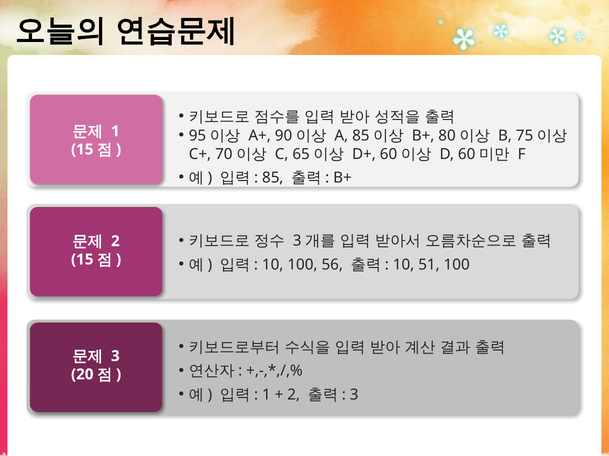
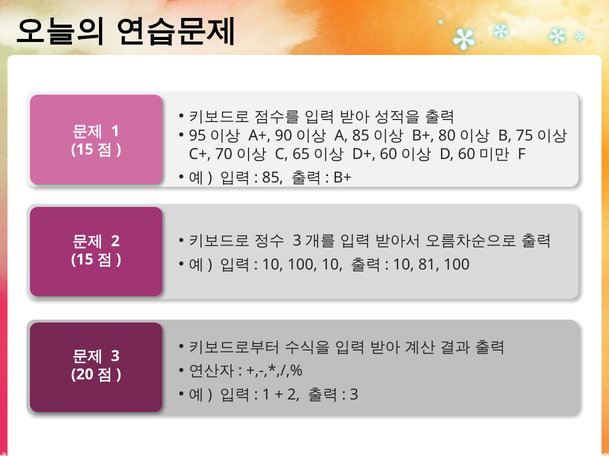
100 56: 56 -> 10 (332, 265)
51: 51 -> 81 (429, 265)
